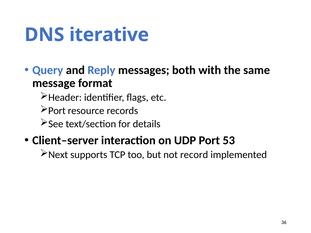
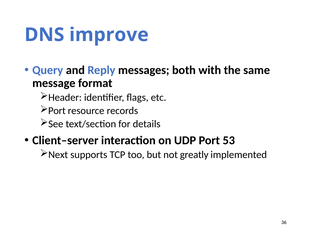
iterative: iterative -> improve (109, 35)
record: record -> greatly (194, 155)
